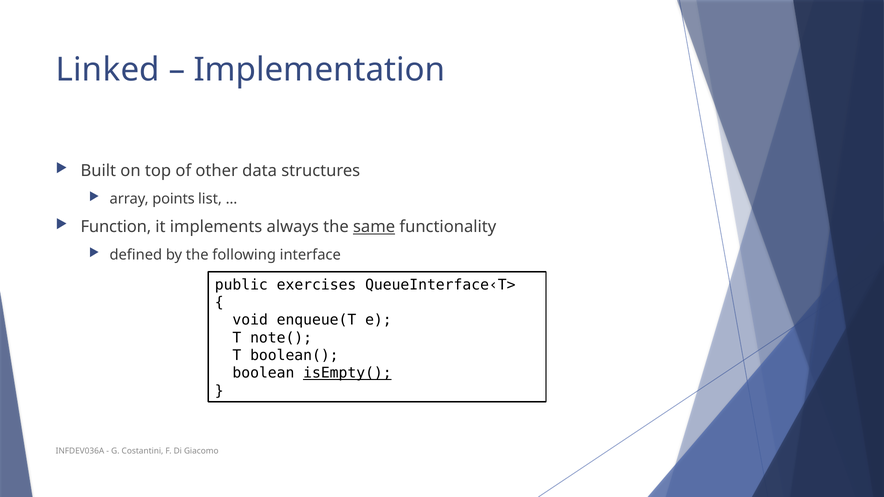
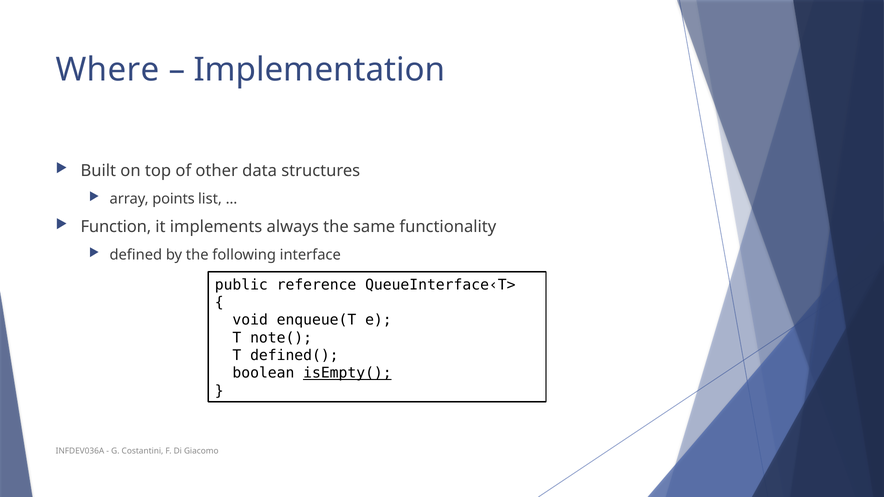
Linked: Linked -> Where (108, 70)
same underline: present -> none (374, 227)
exercises: exercises -> reference (317, 285)
boolean(: boolean( -> defined( (294, 356)
